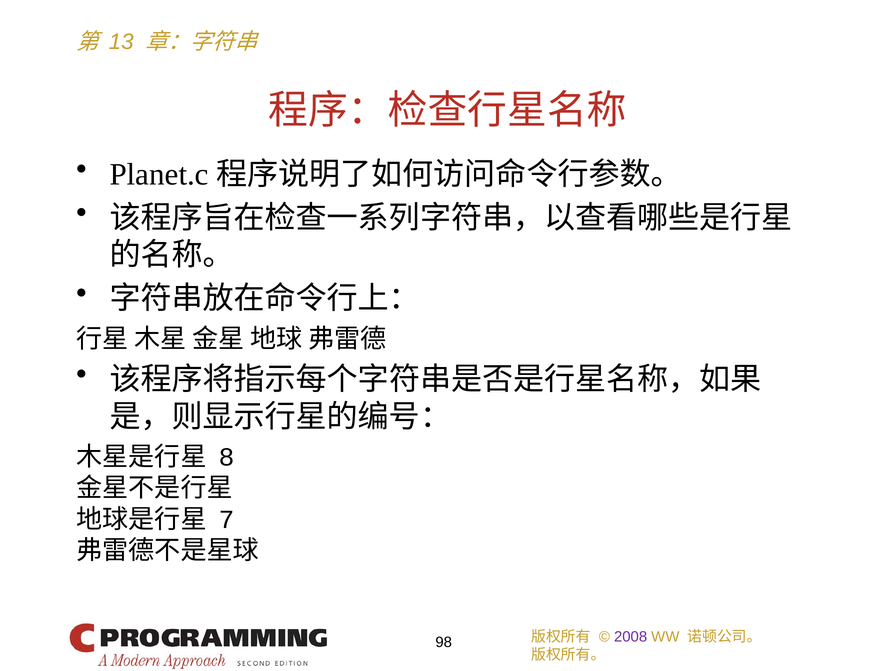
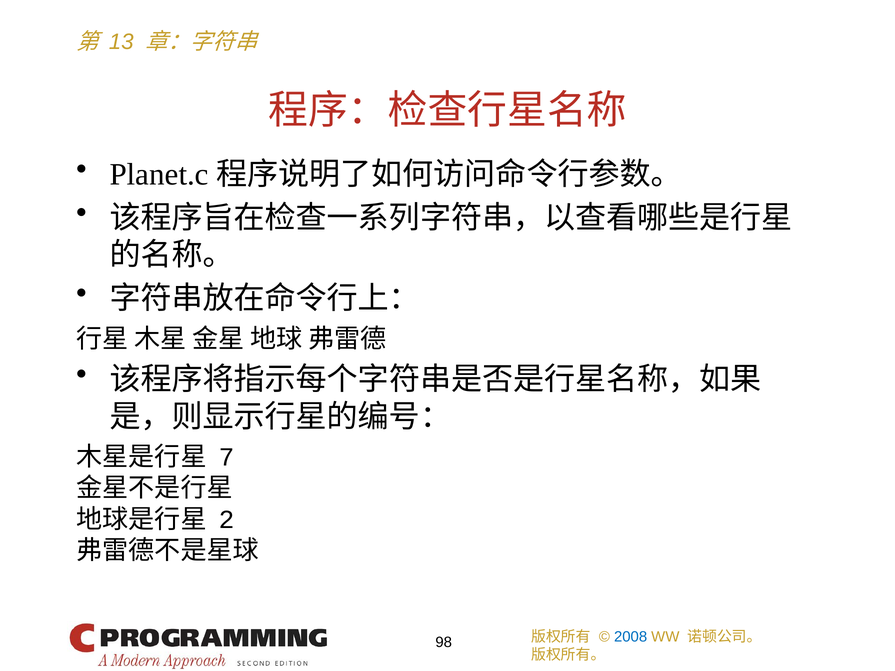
8: 8 -> 7 (227, 457)
7: 7 -> 2 (227, 520)
2008 colour: purple -> blue (631, 637)
